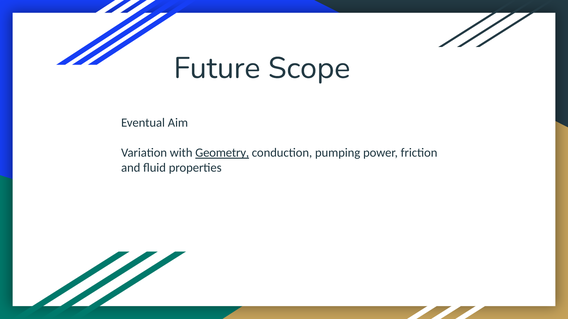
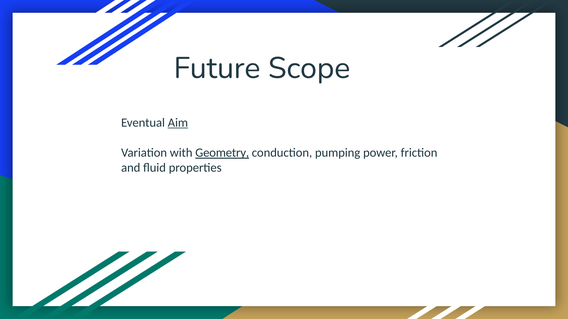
Aim underline: none -> present (178, 123)
